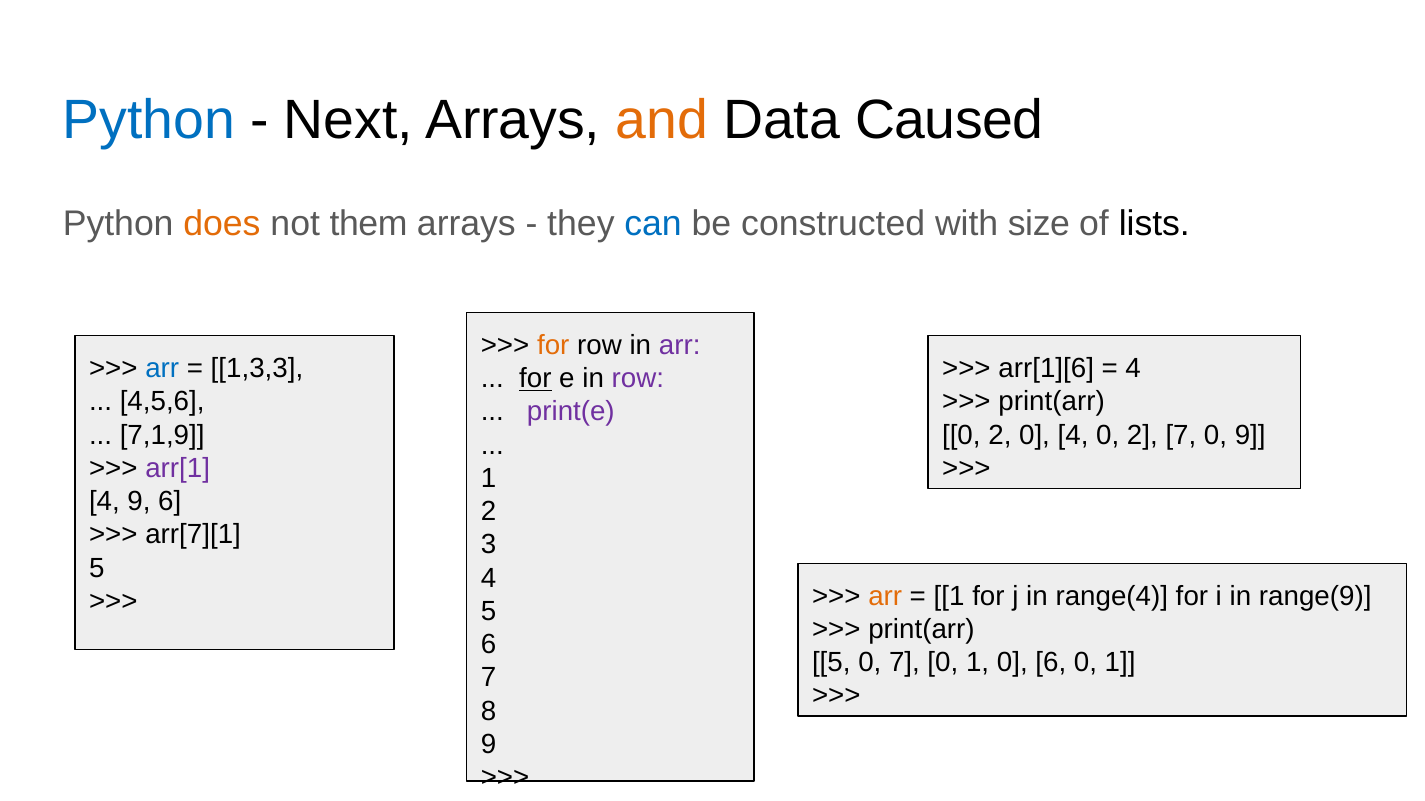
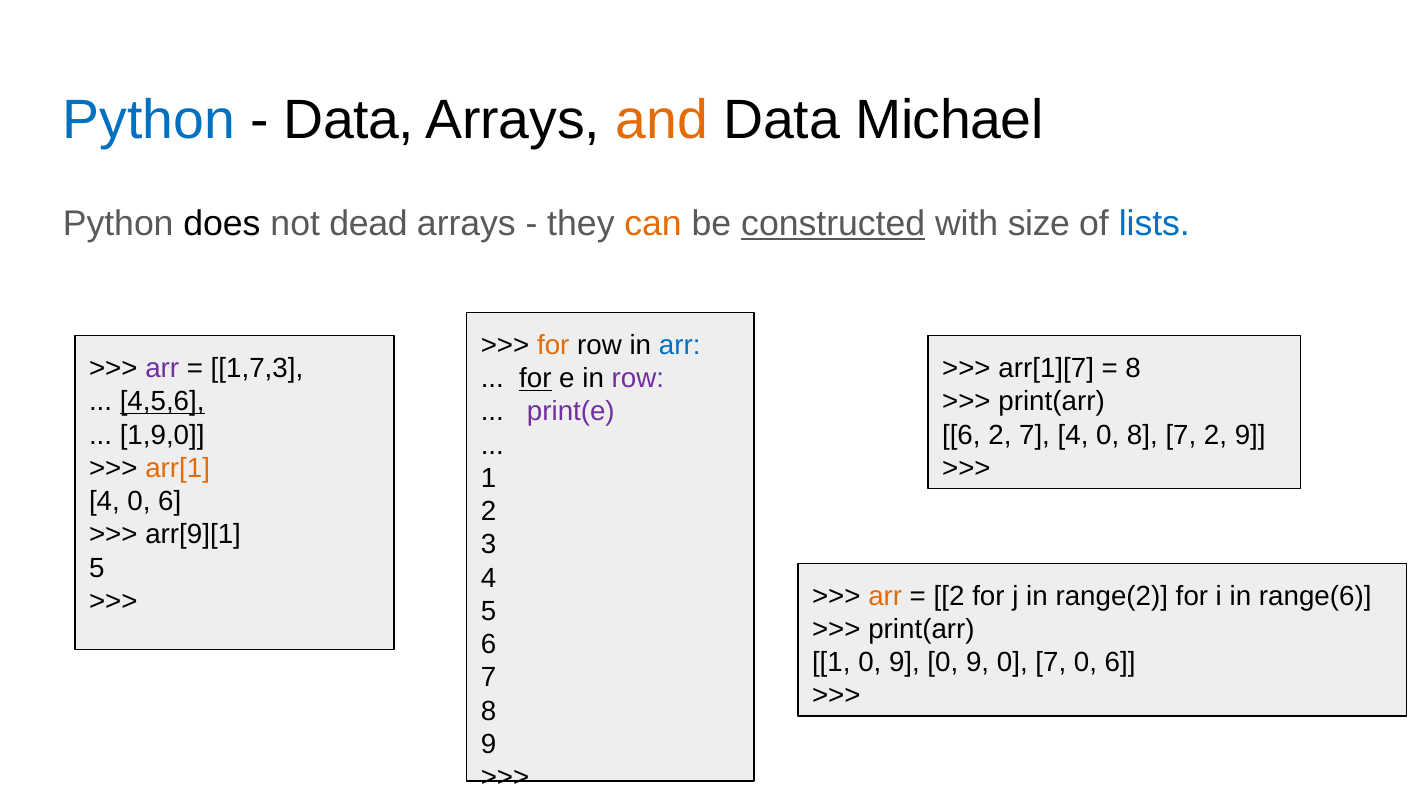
Next: Next -> Data (349, 121)
Caused: Caused -> Michael (949, 121)
does colour: orange -> black (222, 224)
them: them -> dead (369, 224)
can colour: blue -> orange (653, 224)
constructed underline: none -> present (833, 224)
lists colour: black -> blue (1154, 224)
arr colour: purple -> blue (680, 345)
arr colour: blue -> purple (162, 369)
1,3,3: 1,3,3 -> 1,7,3 (257, 369)
arr[1][6: arr[1][6 -> arr[1][7 (1046, 369)
4: 4 -> 8 (1133, 369)
4,5,6 underline: none -> present (162, 402)
7,1,9: 7,1,9 -> 1,9,0 (162, 435)
0: 0 -> 6 (961, 435)
2 0: 0 -> 7 (1034, 435)
4 0 2: 2 -> 8 (1142, 435)
0: 0 -> 2 (1216, 435)
arr[1 colour: purple -> orange (178, 469)
9: 9 -> 0 (139, 502)
arr[7][1: arr[7][1 -> arr[9][1 (193, 535)
1: 1 -> 2 (949, 597)
range(4: range(4 -> range(2 (1112, 597)
range(9: range(9 -> range(6 (1315, 597)
5: 5 -> 1 (831, 663)
7: 7 -> 9 (904, 663)
1: 1 -> 9 (978, 663)
0 6: 6 -> 7 (1051, 663)
1: 1 -> 6 (1120, 663)
